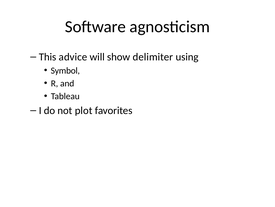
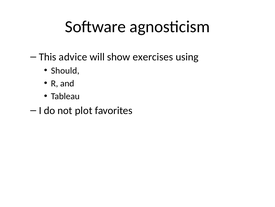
delimiter: delimiter -> exercises (153, 57)
Symbol: Symbol -> Should (65, 70)
